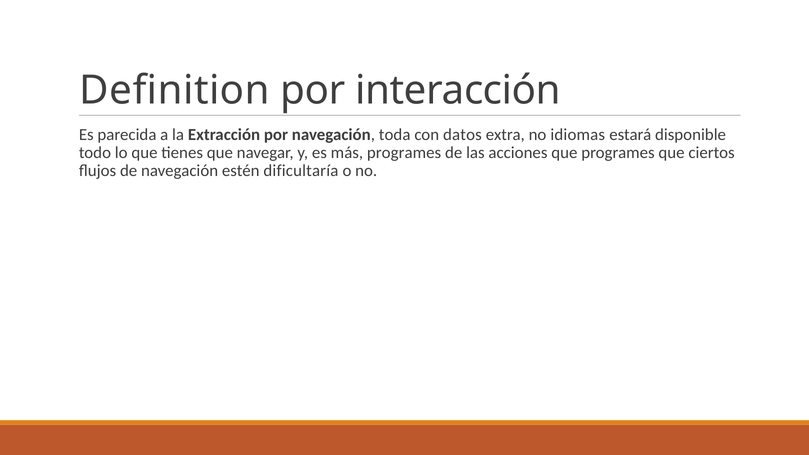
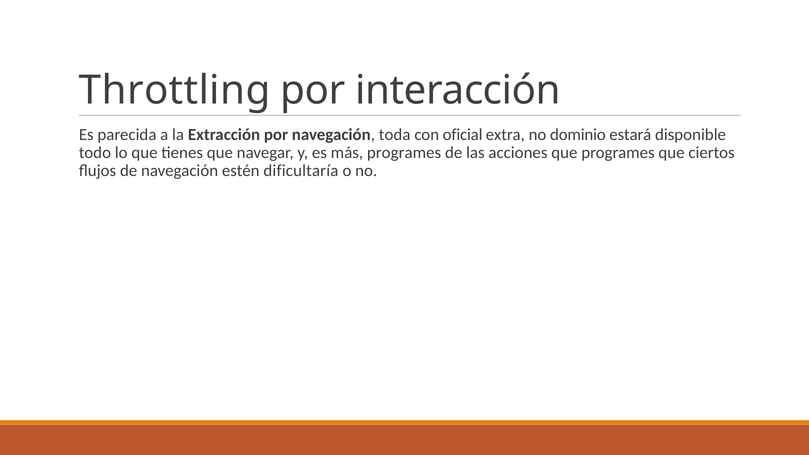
Definition: Definition -> Throttling (175, 91)
datos: datos -> oficial (463, 135)
idiomas: idiomas -> dominio (578, 135)
